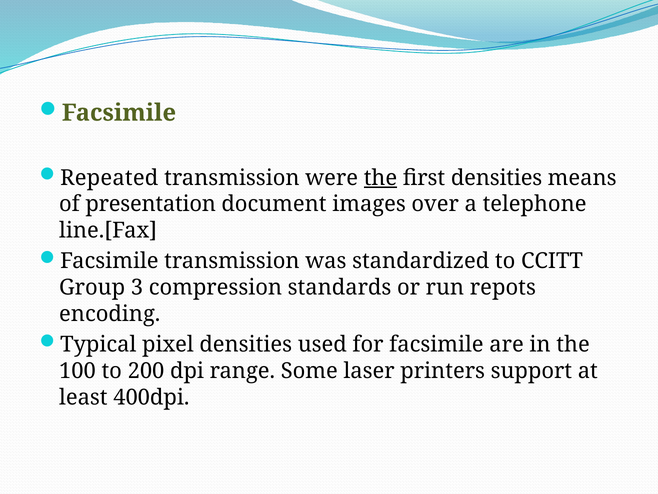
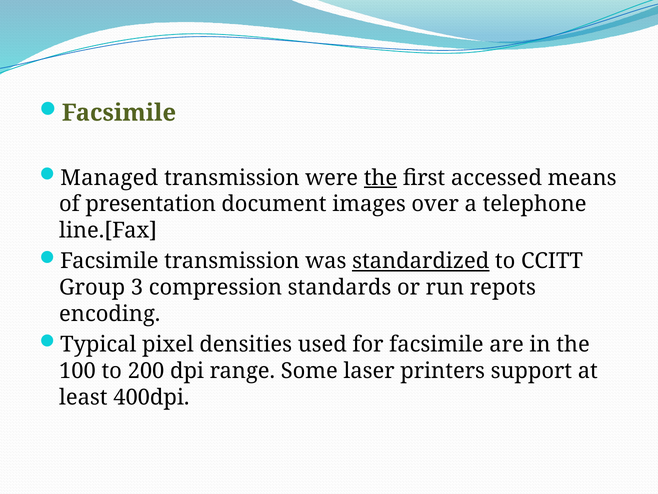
Repeated: Repeated -> Managed (109, 178)
first densities: densities -> accessed (496, 178)
standardized underline: none -> present (421, 261)
